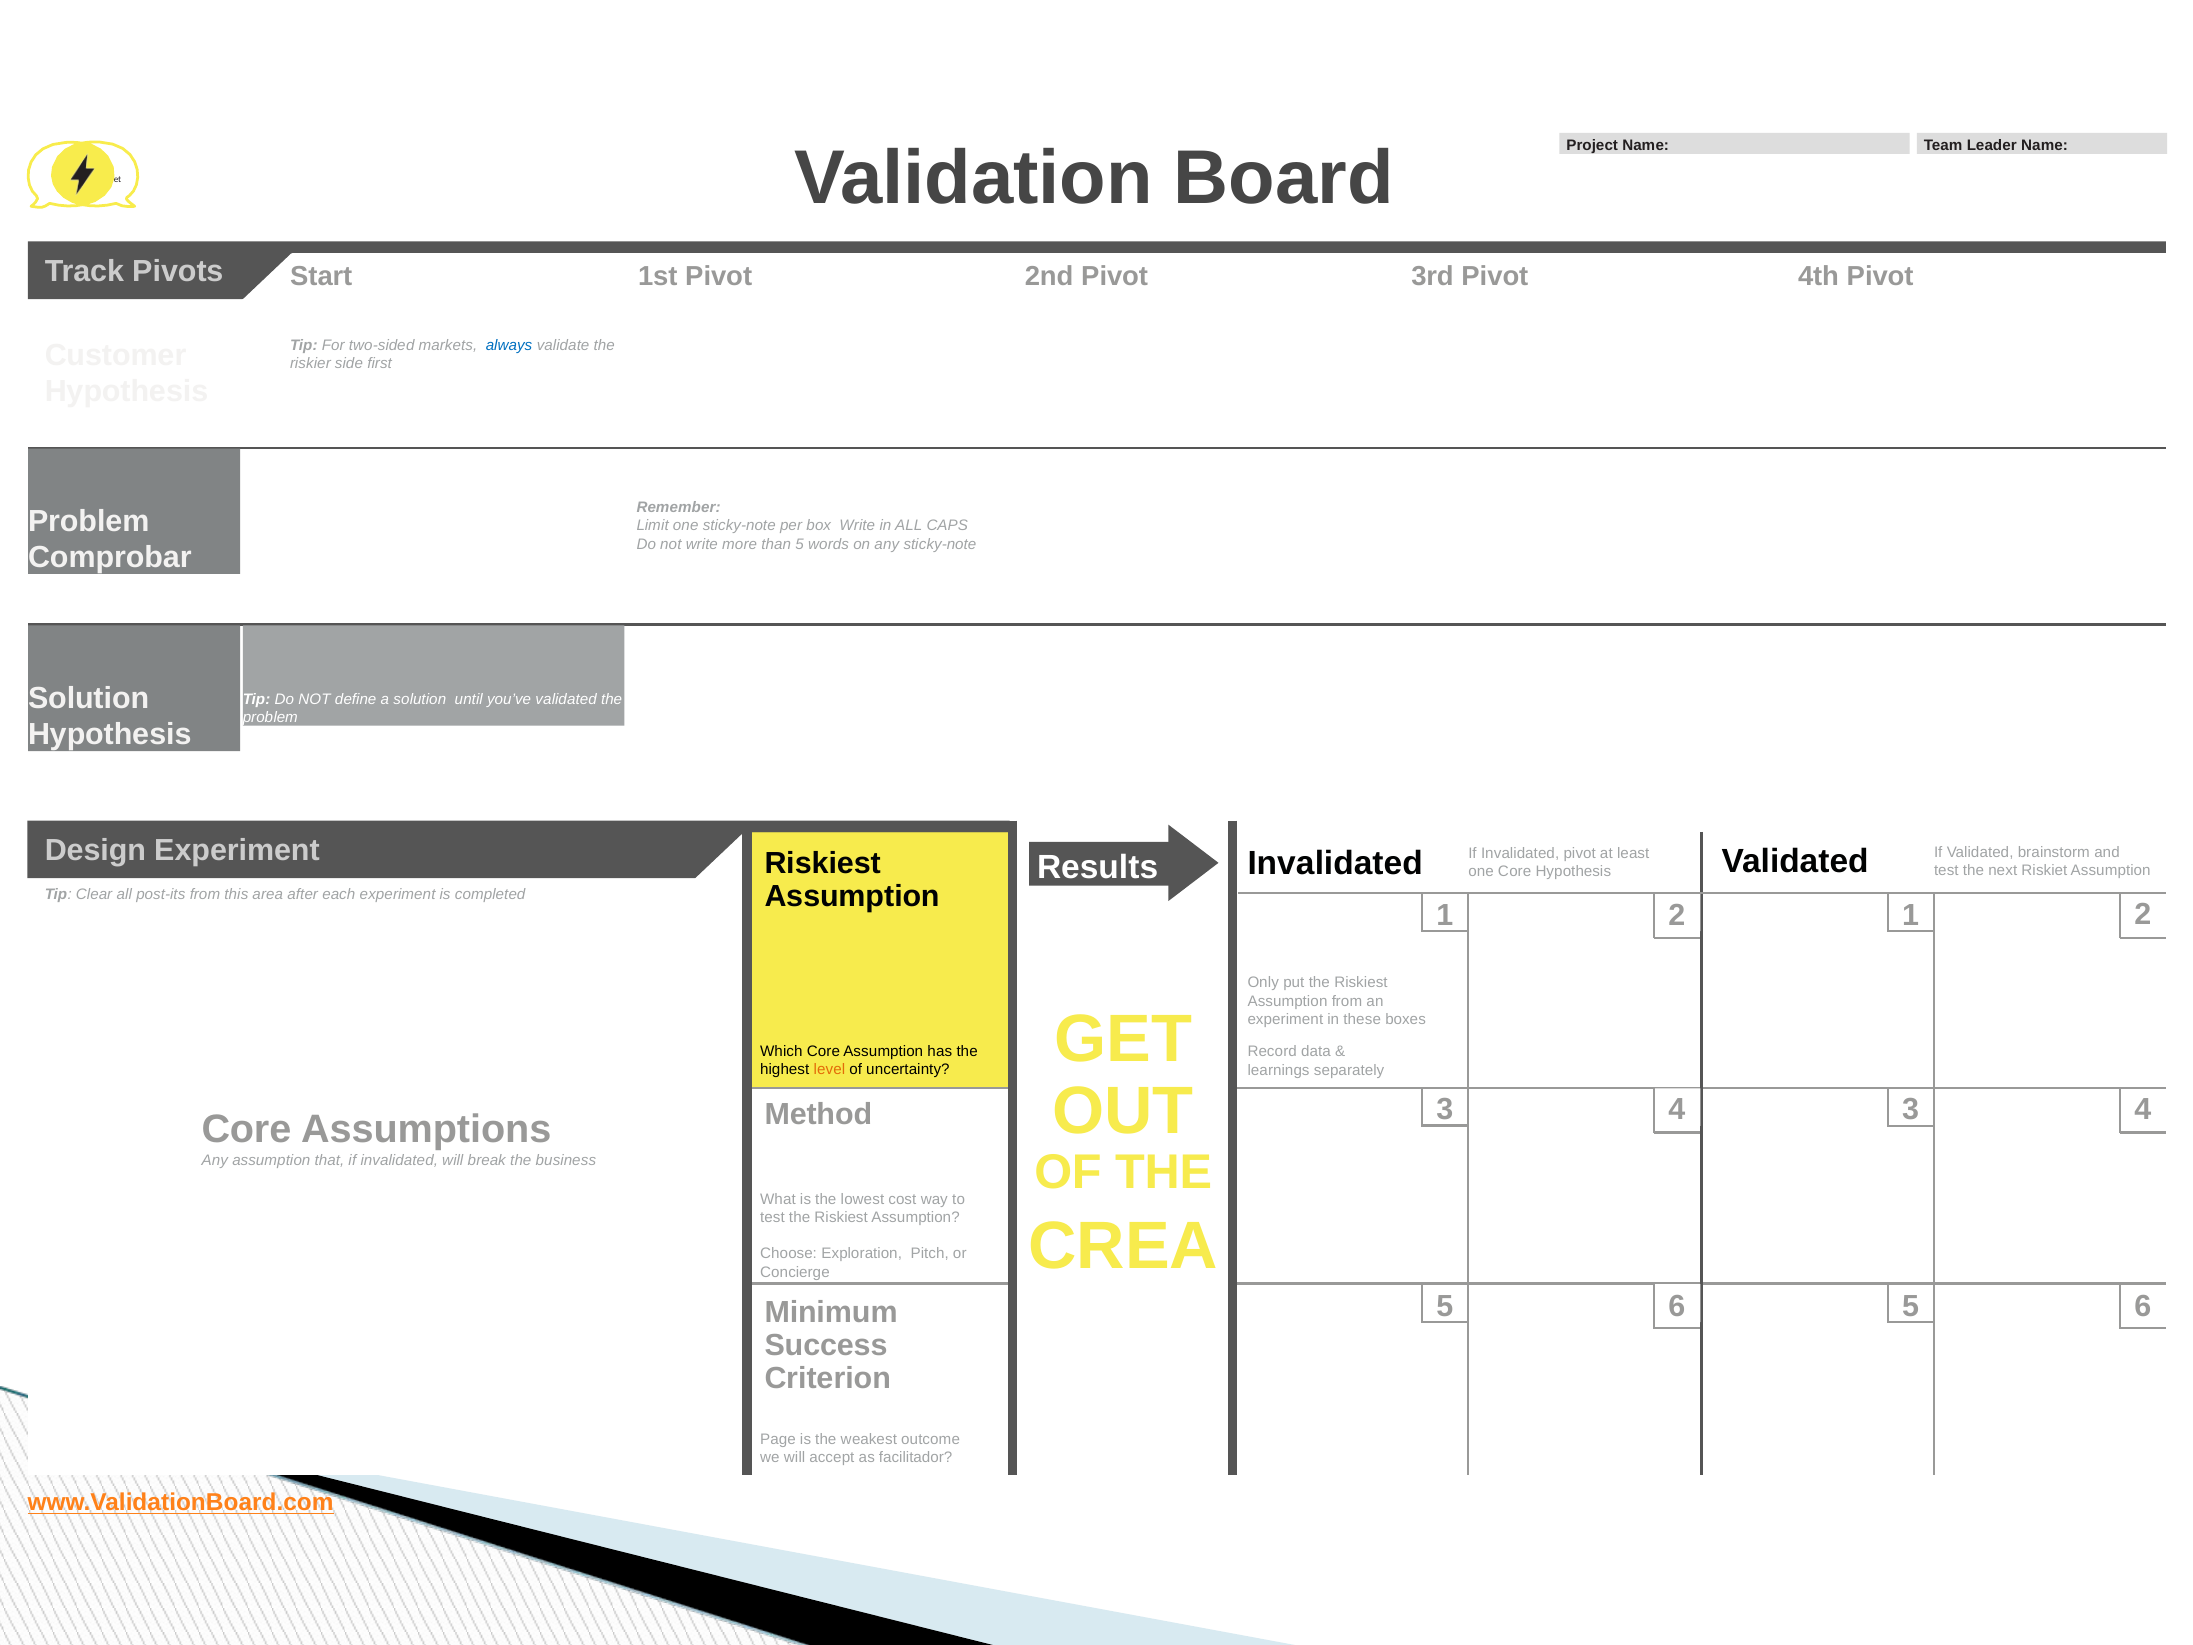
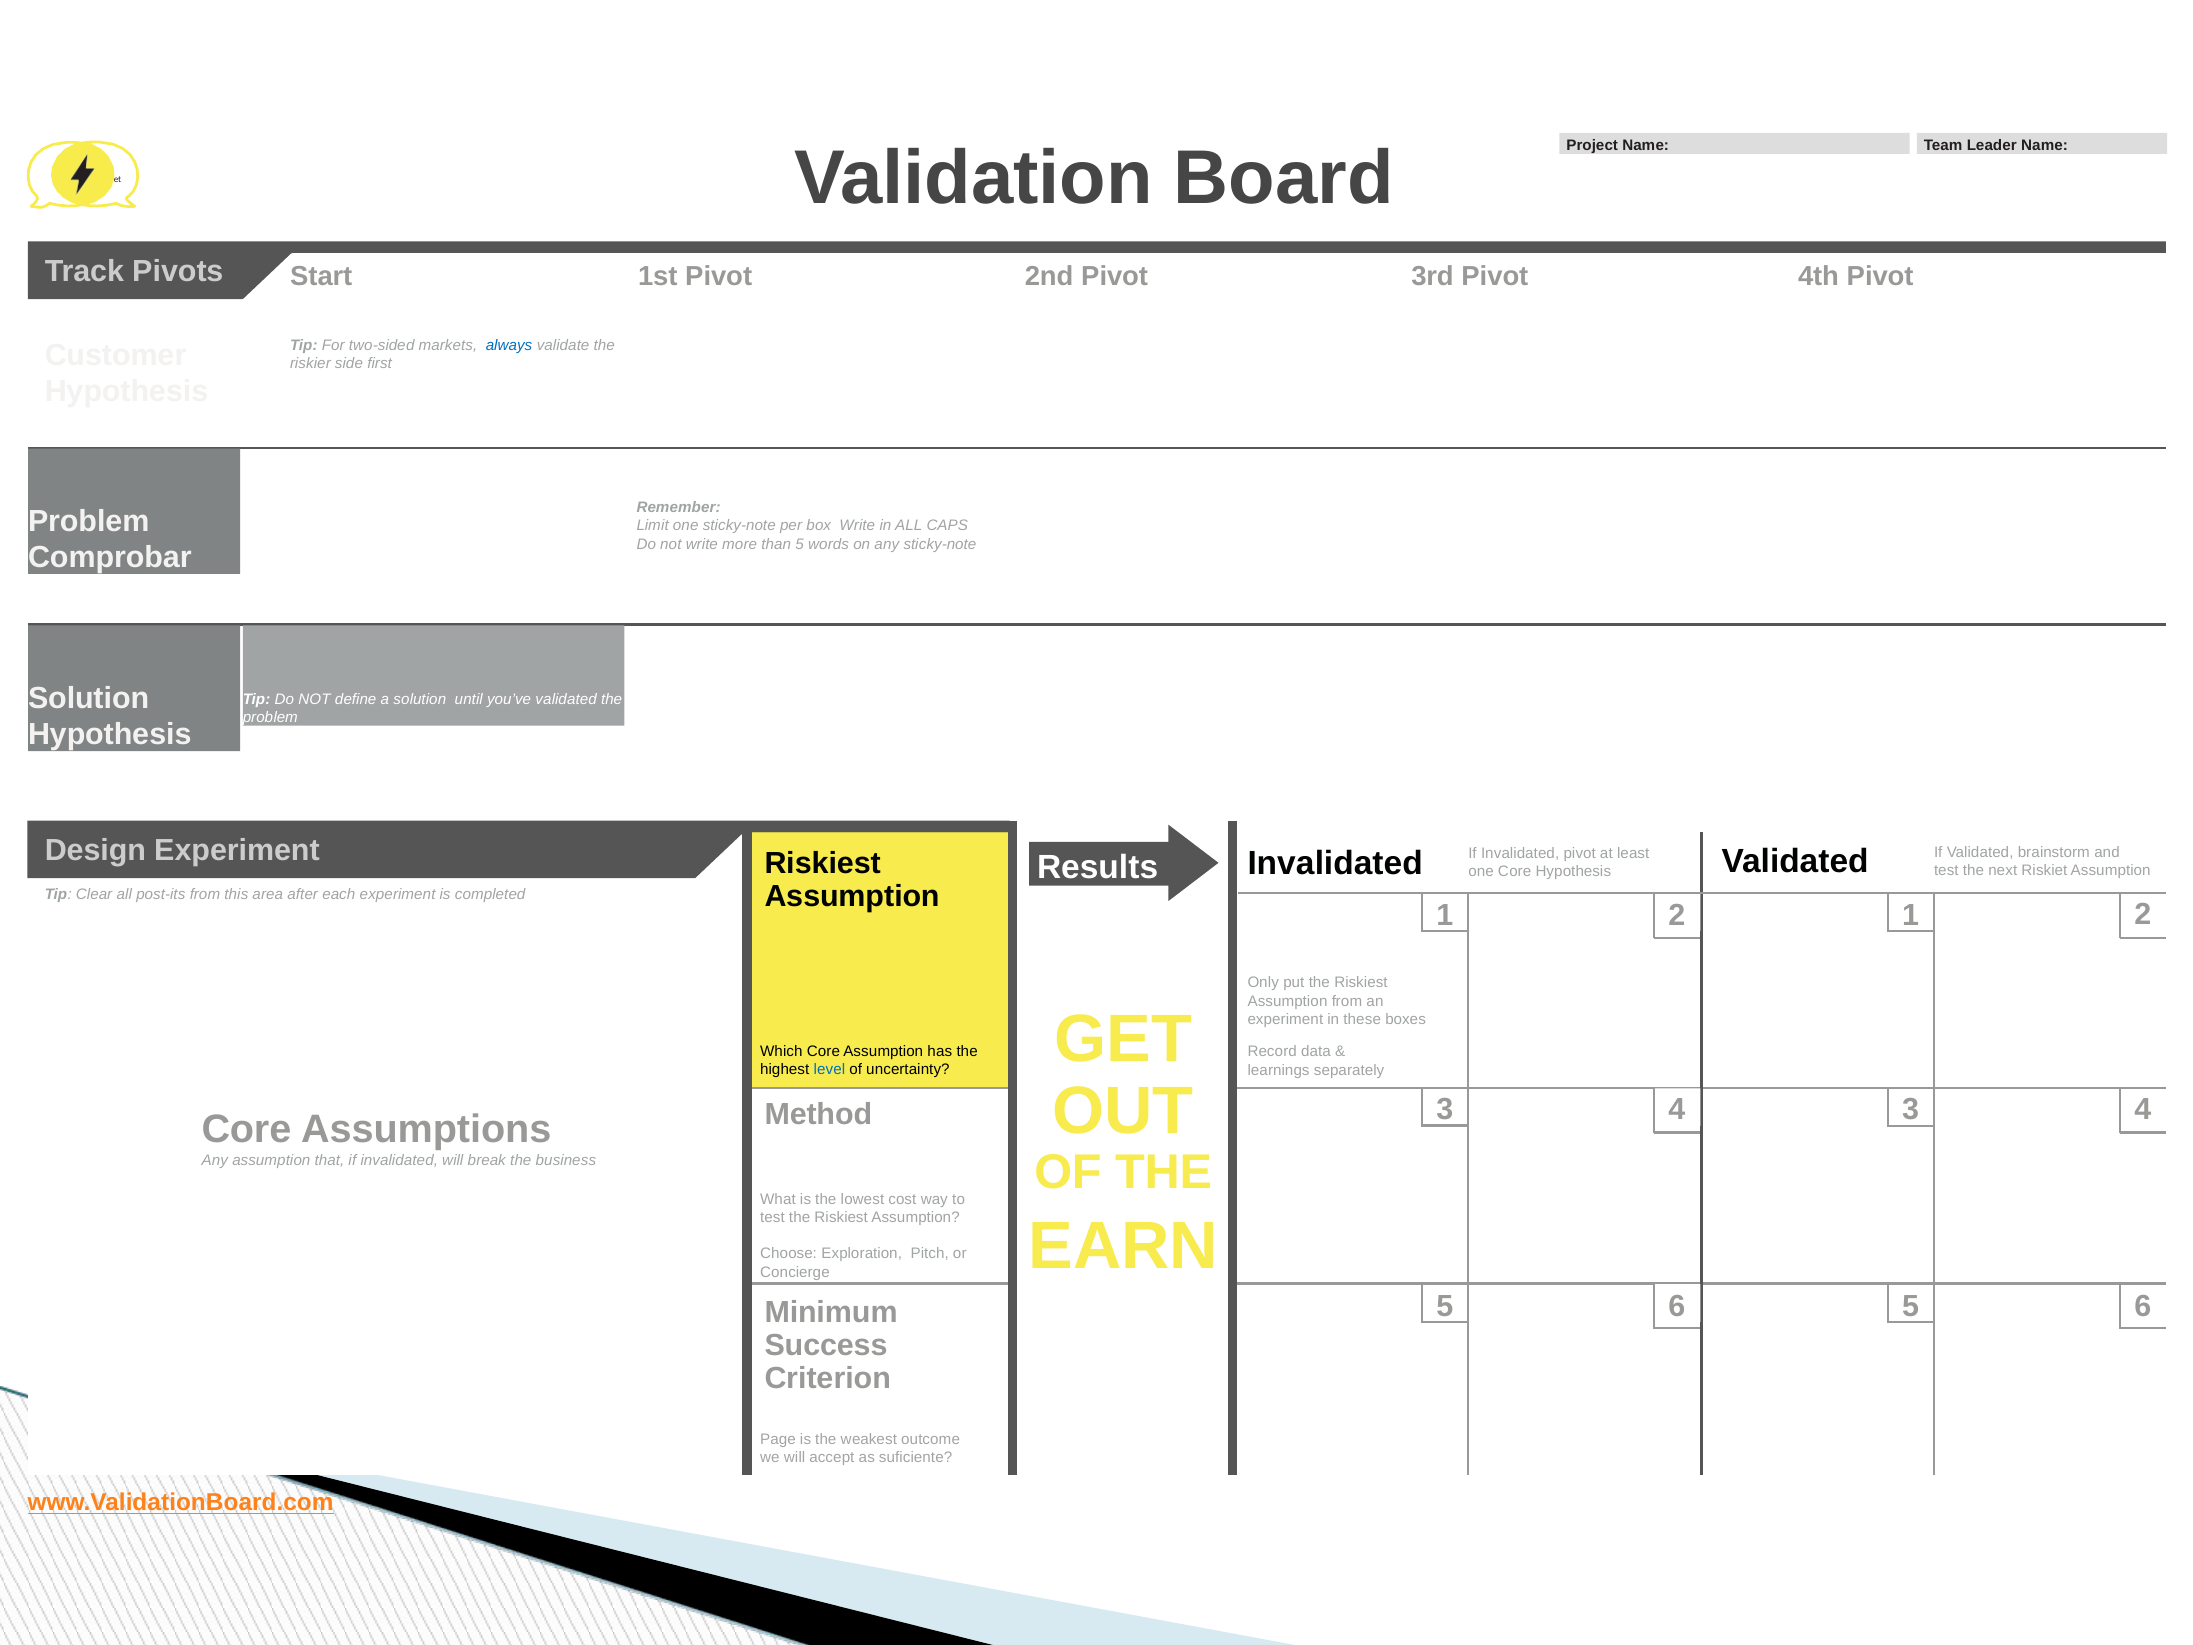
level colour: orange -> blue (829, 1070)
CREA: CREA -> EARN (1123, 1246)
facilitador: facilitador -> suficiente (916, 1457)
